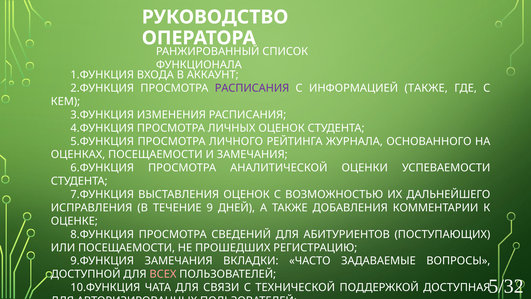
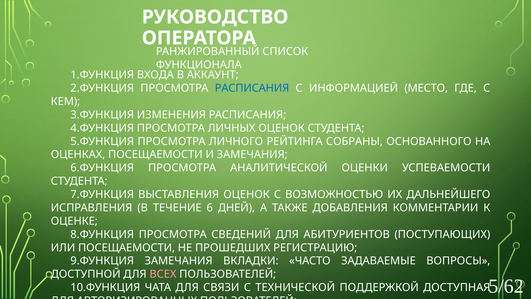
РАСПИСАНИЯ colour: purple -> blue (252, 88)
ИНФОРМАЦИЕЙ ТАКЖЕ: ТАКЖЕ -> МЕСТО (426, 88)
ЖУРНАЛА: ЖУРНАЛА -> СОБРАНЫ (354, 141)
9: 9 -> 6 (210, 208)
5/32: 5/32 -> 5/62 (506, 286)
